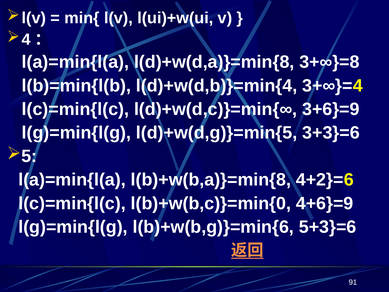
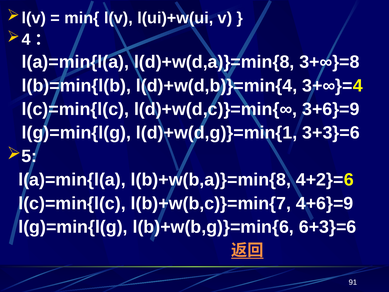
l(d)+w(d,g)}=min{5: l(d)+w(d,g)}=min{5 -> l(d)+w(d,g)}=min{1 (217, 133)
l(b)+w(b,c)}=min{0: l(b)+w(b,c)}=min{0 -> l(b)+w(b,c)}=min{7 (211, 203)
5+3}=6: 5+3}=6 -> 6+3}=6 (328, 227)
